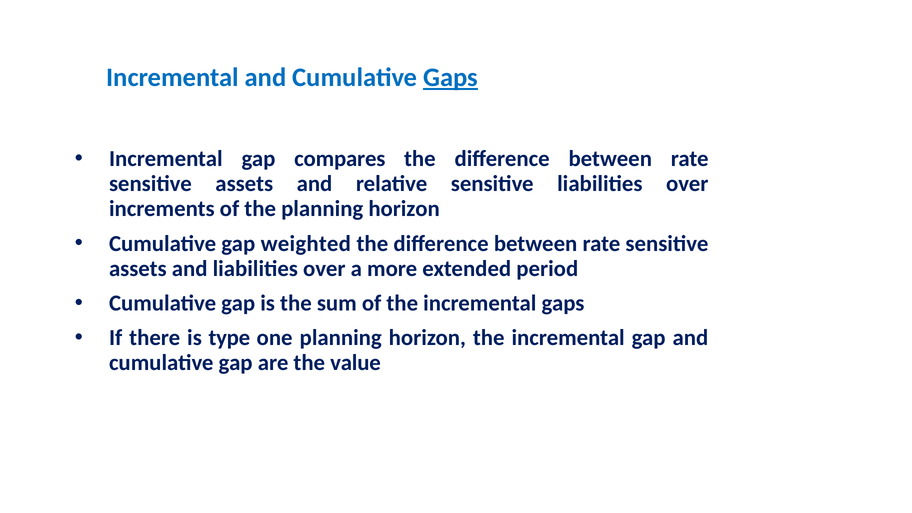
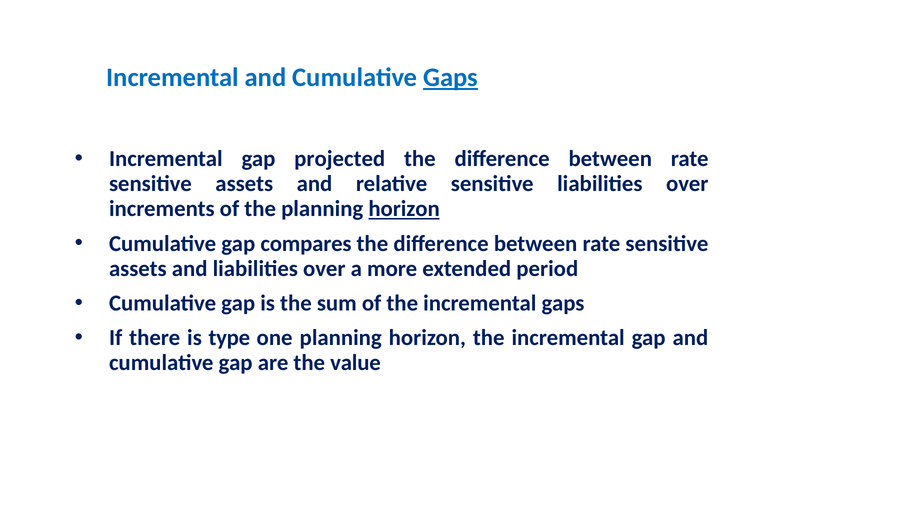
compares: compares -> projected (340, 159)
horizon underline: none -> present (404, 209)
weighted: weighted -> compares (306, 243)
